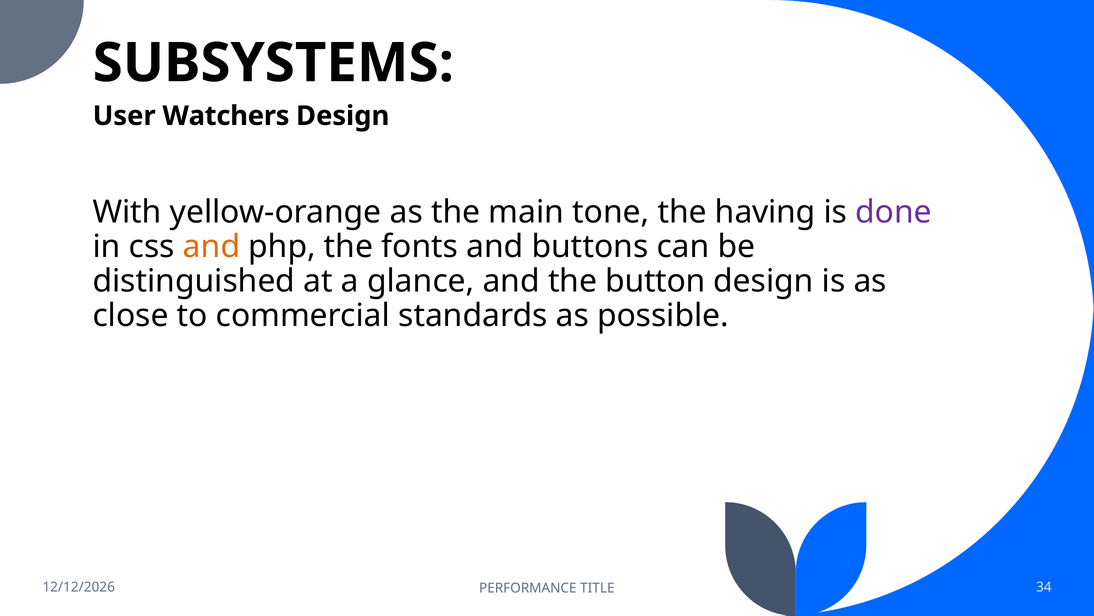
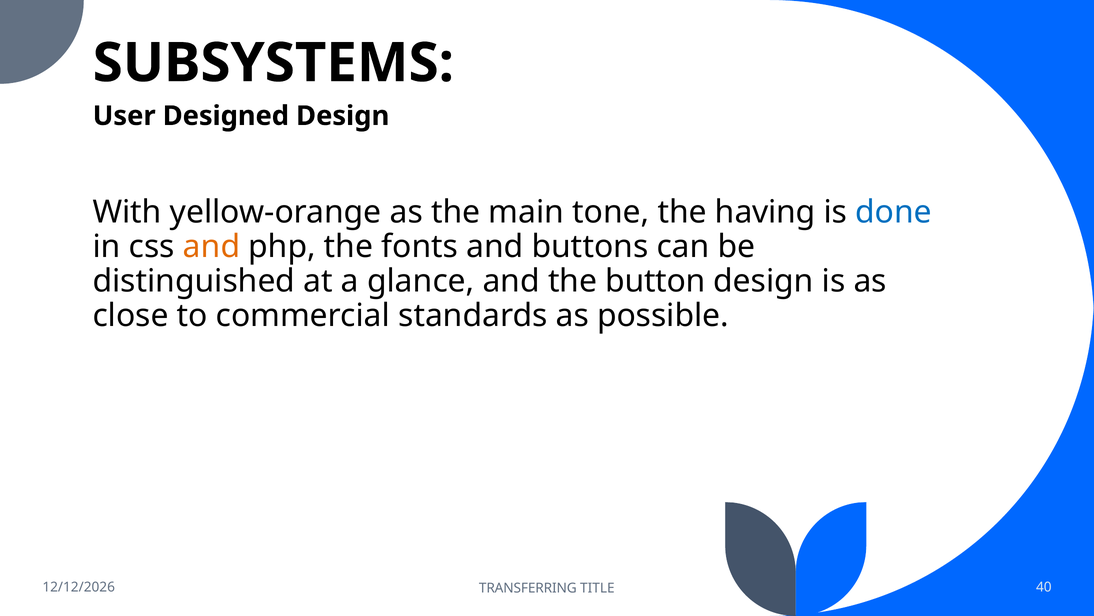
Watchers: Watchers -> Designed (226, 116)
done colour: purple -> blue (894, 212)
PERFORMANCE: PERFORMANCE -> TRANSFERRING (528, 588)
34: 34 -> 40 (1044, 587)
